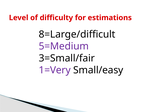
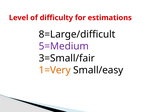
1=Very colour: purple -> orange (55, 70)
